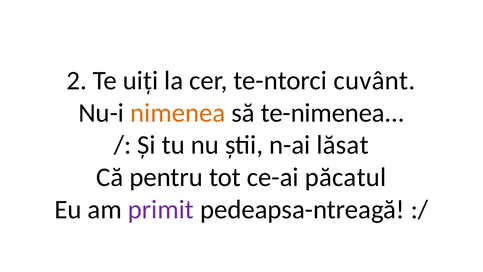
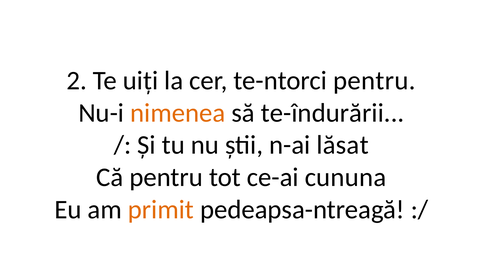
te-ntorci cuvânt: cuvânt -> pentru (374, 81)
te-nimenea: te-nimenea -> te-îndurării (333, 113)
păcatul: păcatul -> cununa (346, 177)
primit colour: purple -> orange (161, 209)
